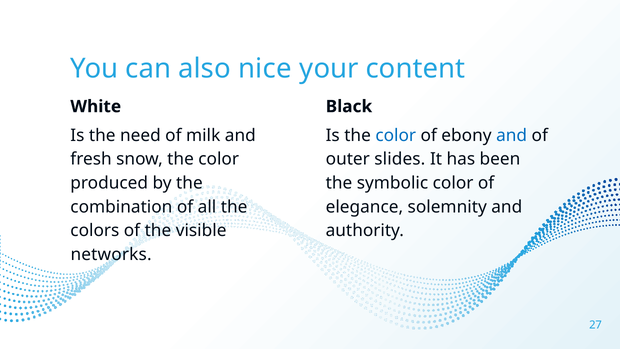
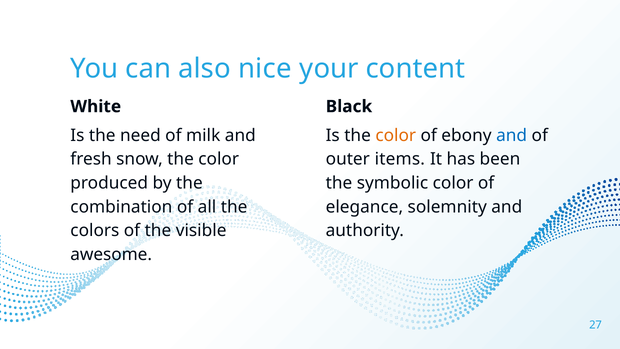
color colour: blue -> orange (396, 135)
slides: slides -> items (400, 159)
networks: networks -> awesome (111, 254)
